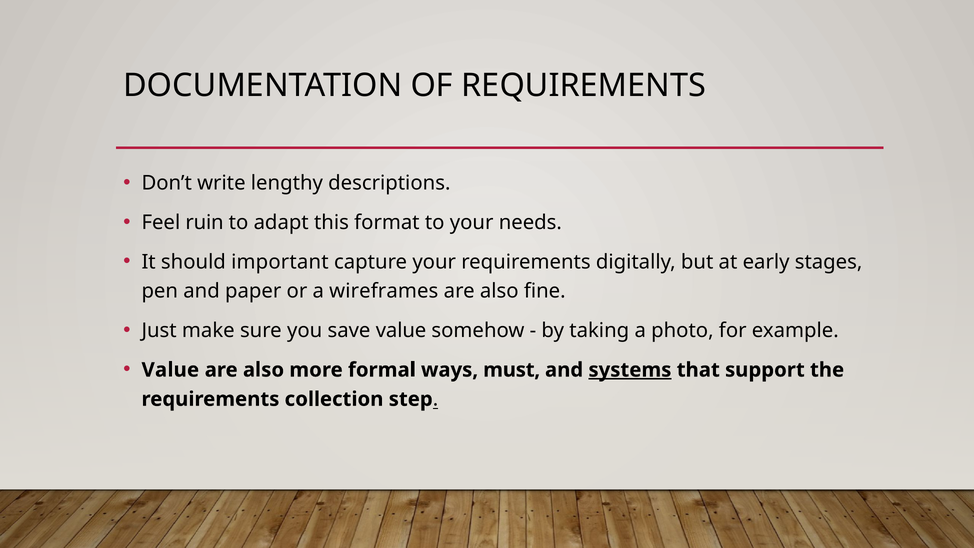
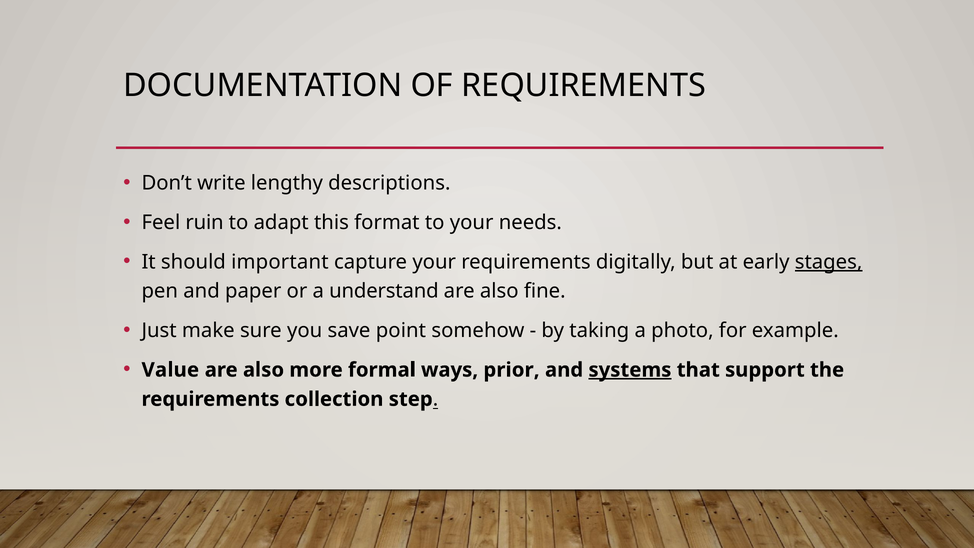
stages underline: none -> present (829, 262)
wireframes: wireframes -> understand (384, 291)
save value: value -> point (401, 330)
must: must -> prior (511, 370)
